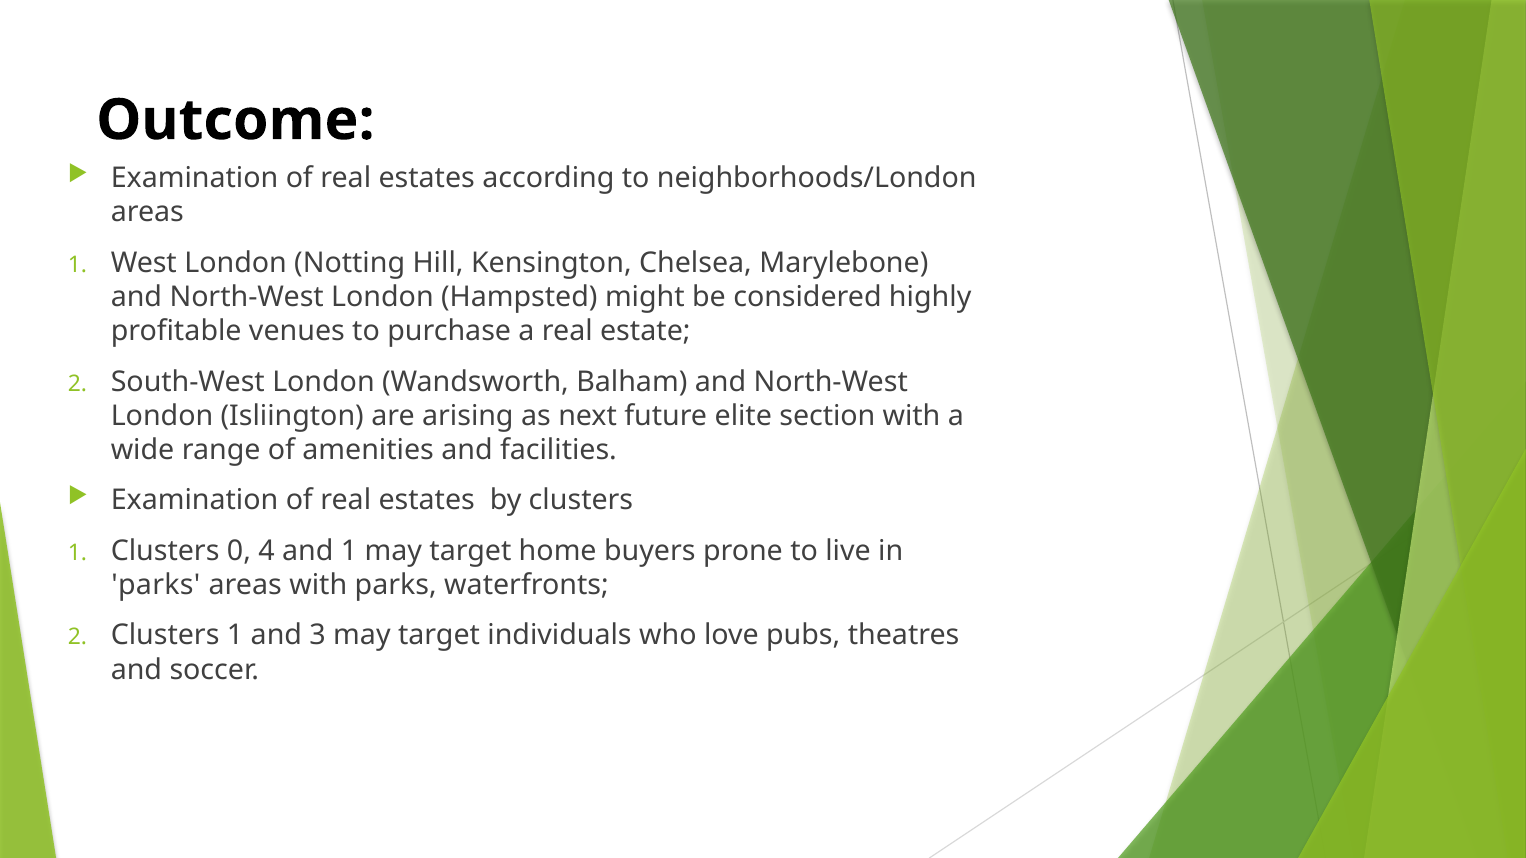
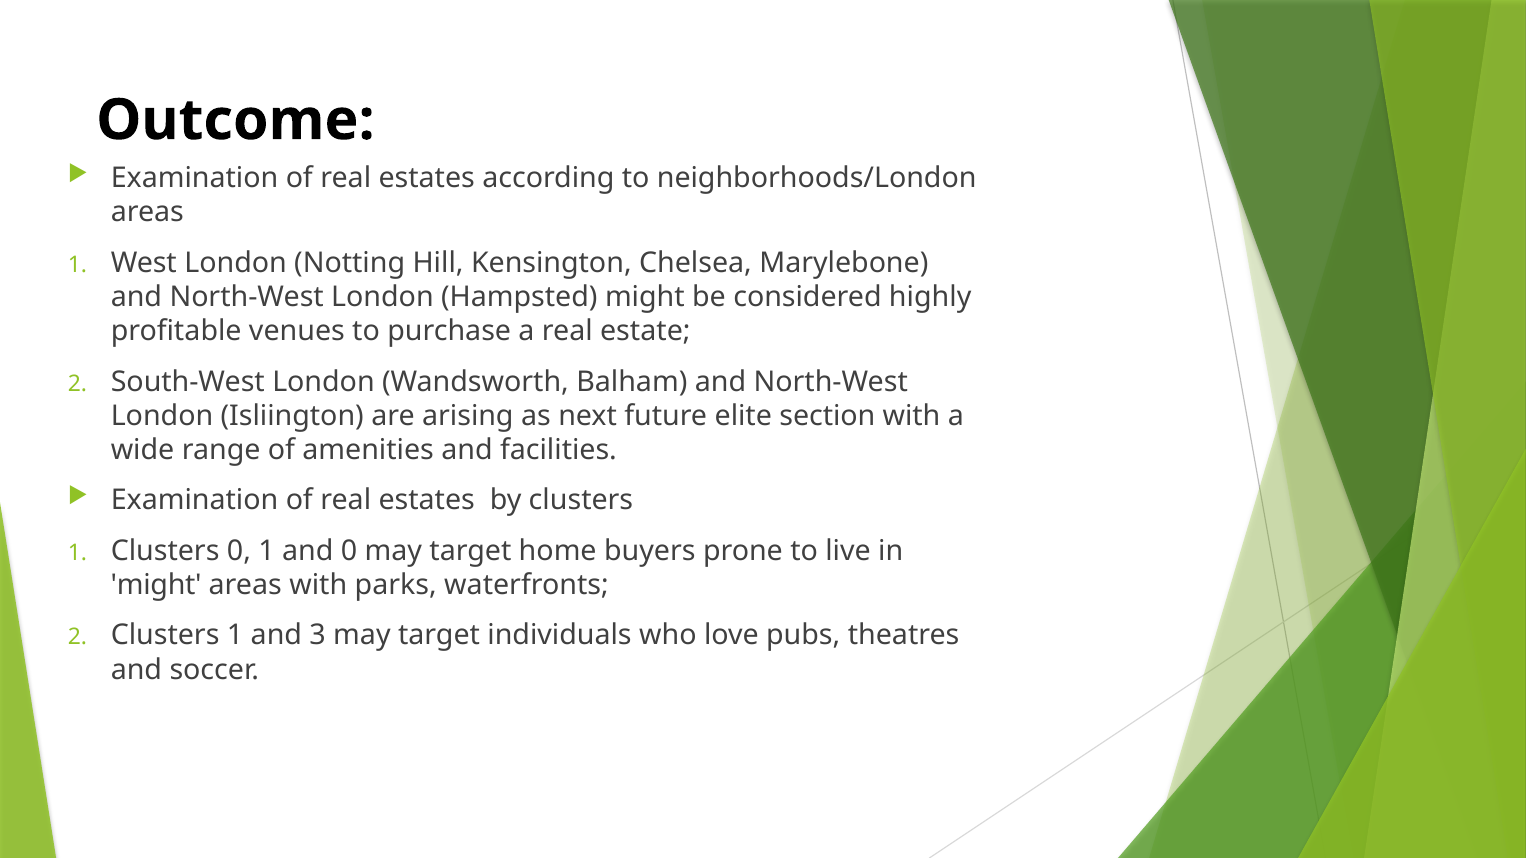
0 4: 4 -> 1 (267, 551)
and 1: 1 -> 0 (349, 551)
parks: parks -> might (156, 585)
